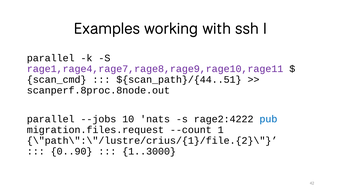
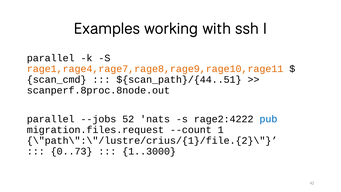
rage1,rage4,rage7,rage8,rage9,rage10,rage11 colour: purple -> orange (155, 69)
10: 10 -> 52 (128, 119)
0..90: 0..90 -> 0..73 (72, 151)
